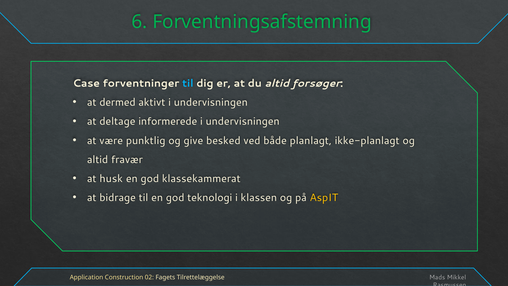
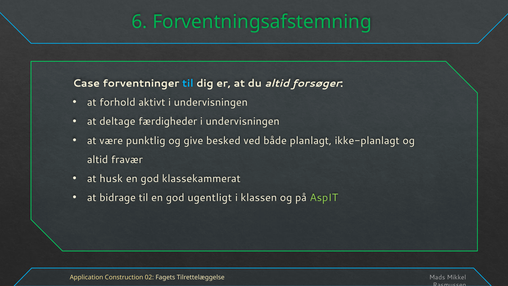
dermed: dermed -> forhold (117, 102)
informerede: informerede -> færdigheder (168, 121)
teknologi: teknologi -> ugentligt (210, 198)
AspIT colour: yellow -> light green (324, 198)
